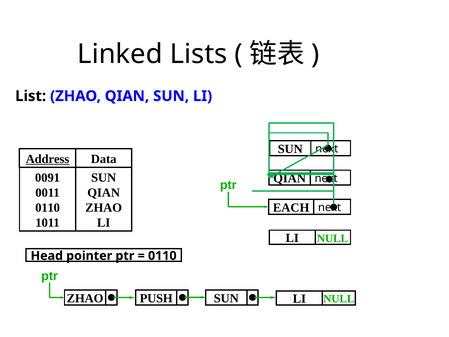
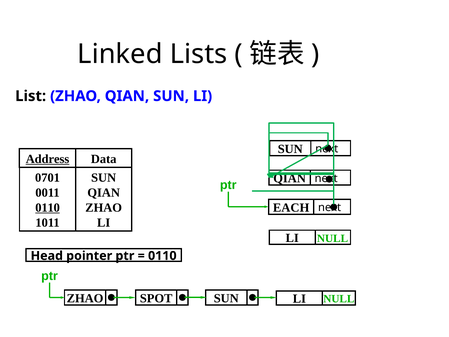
0091: 0091 -> 0701 (48, 178)
0110 underline: none -> present (48, 208)
PUSH: PUSH -> SPOT (156, 298)
